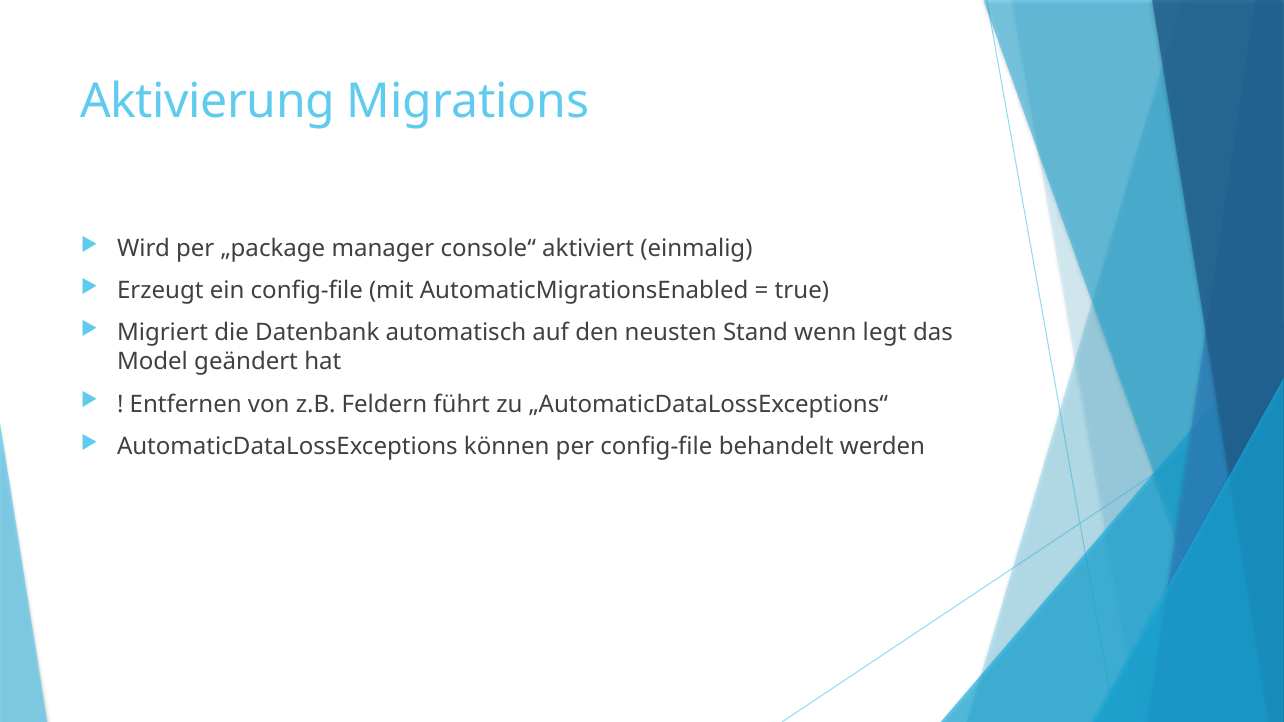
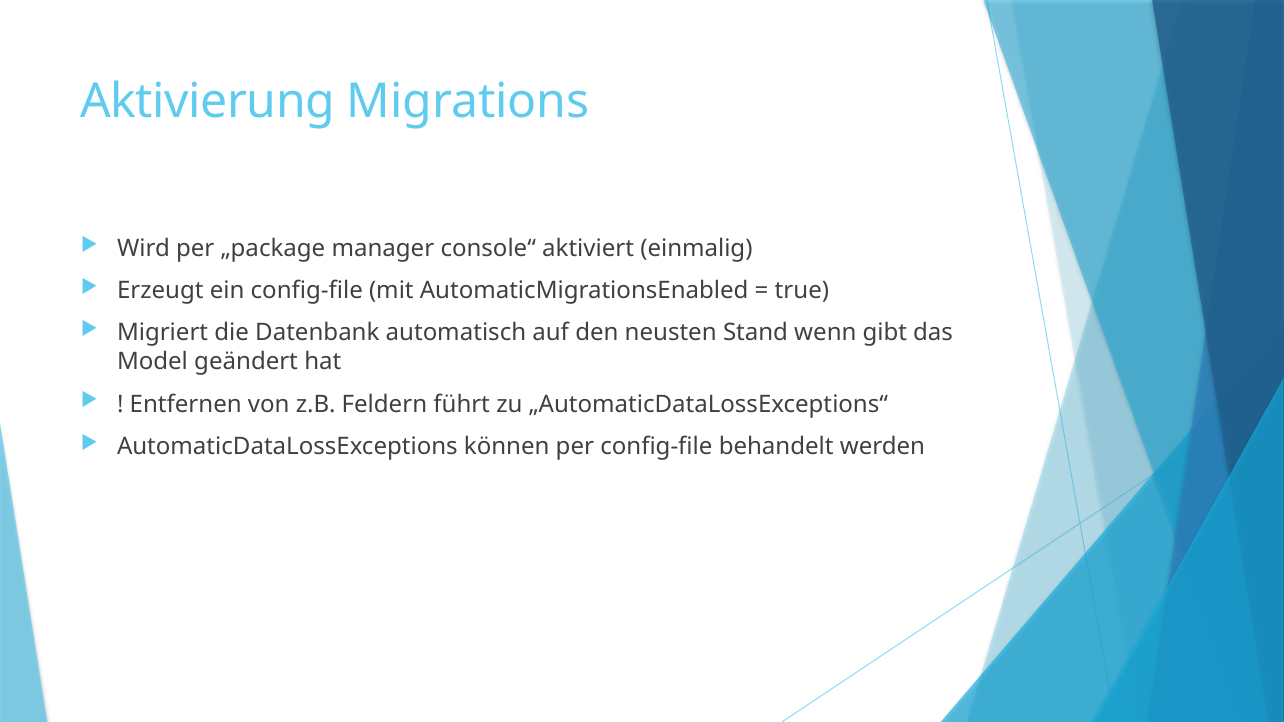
legt: legt -> gibt (885, 333)
